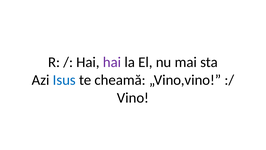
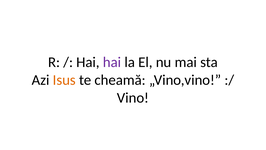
Isus colour: blue -> orange (64, 80)
